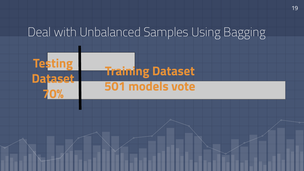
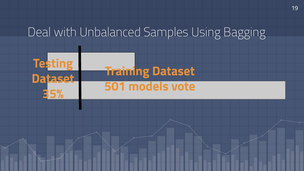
70%: 70% -> 35% (53, 94)
